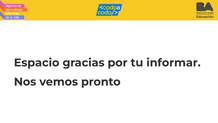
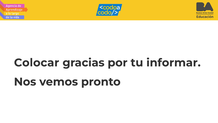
Espacio: Espacio -> Colocar (37, 63)
